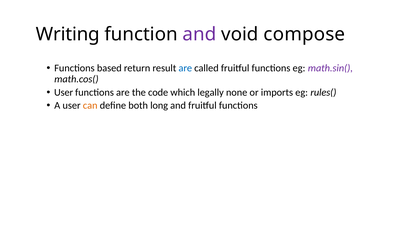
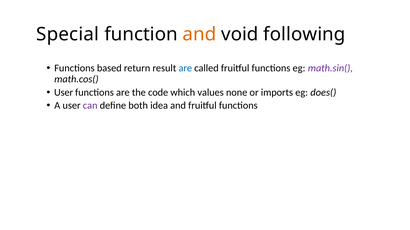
Writing: Writing -> Special (68, 34)
and colour: purple -> orange (199, 34)
compose: compose -> following (304, 34)
legally: legally -> values (211, 93)
rules(: rules( -> does( (323, 93)
can colour: orange -> purple (90, 106)
long: long -> idea (159, 106)
